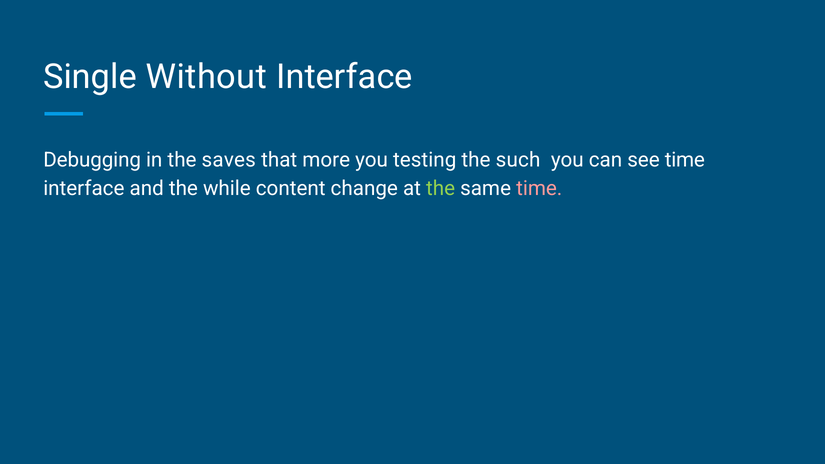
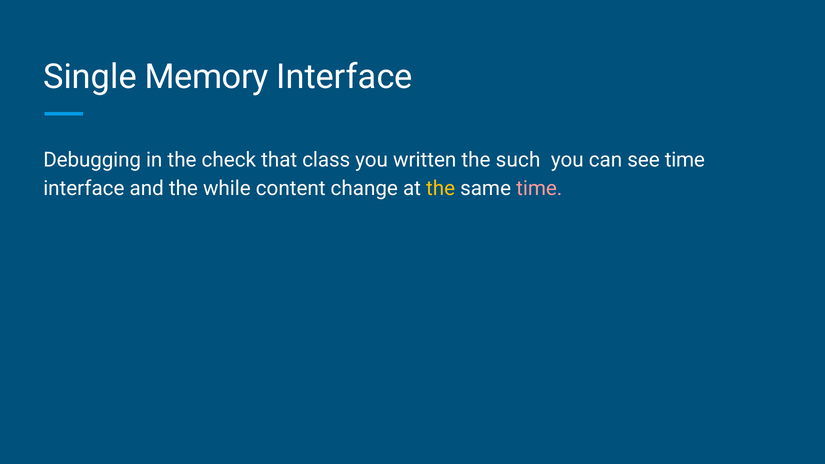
Without: Without -> Memory (207, 77)
saves: saves -> check (229, 160)
more: more -> class (326, 160)
testing: testing -> written (425, 160)
the colour: light green -> yellow (441, 189)
